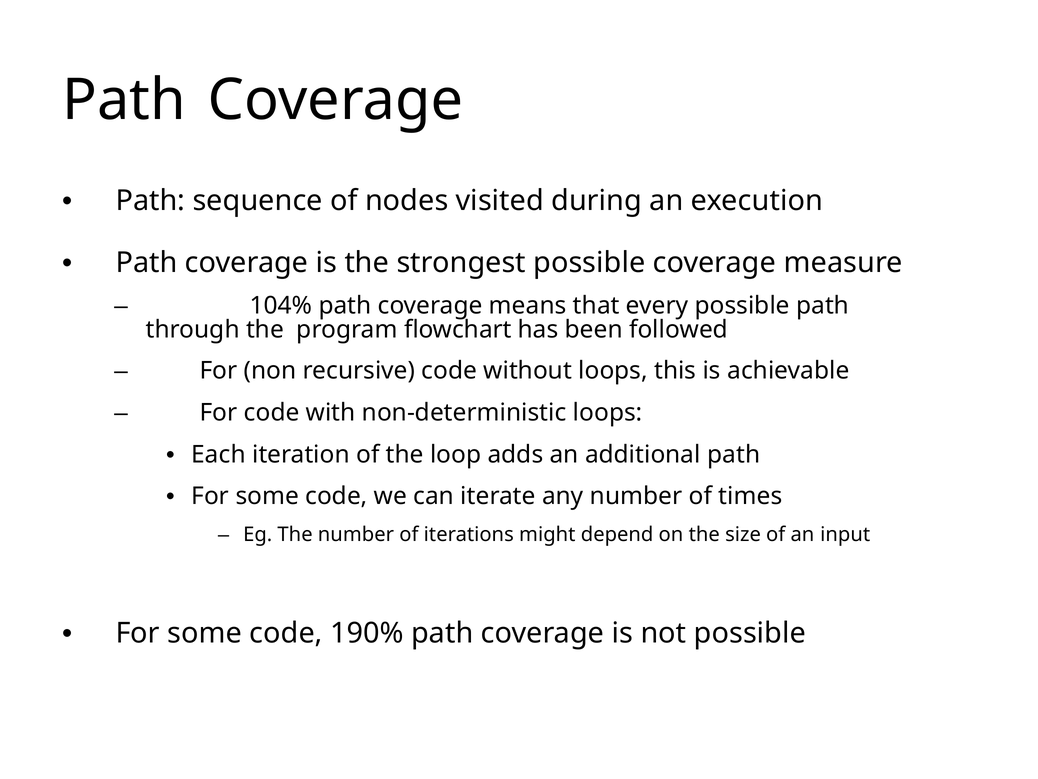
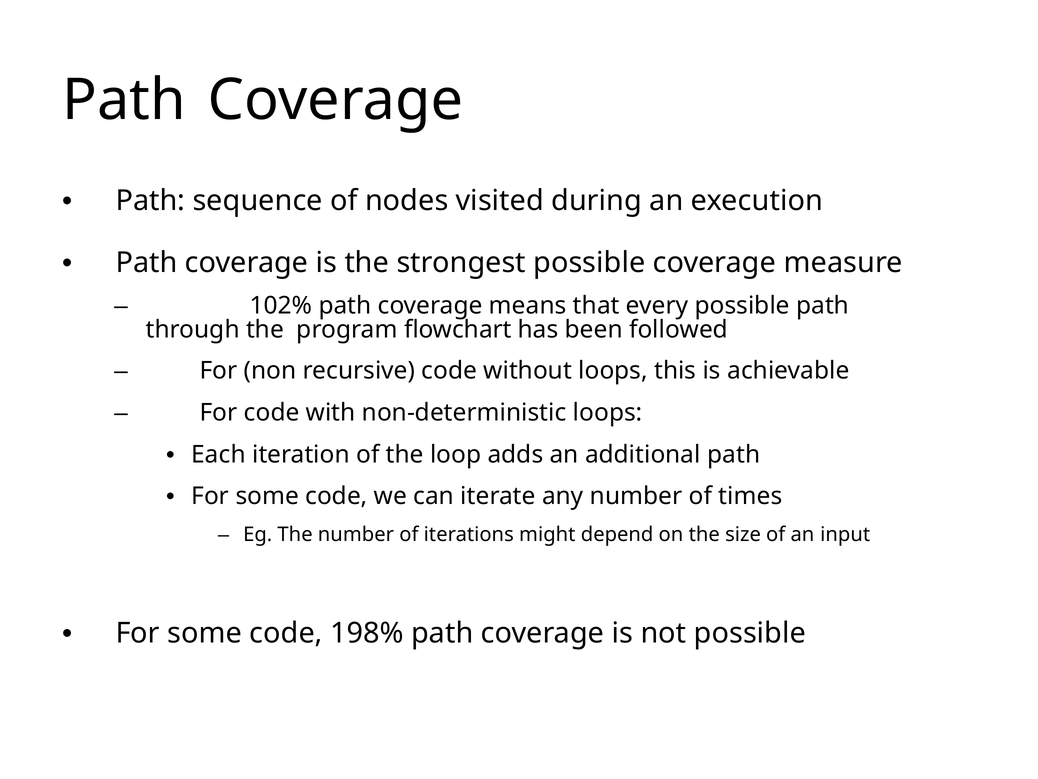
104%: 104% -> 102% (281, 306)
190%: 190% -> 198% (367, 633)
